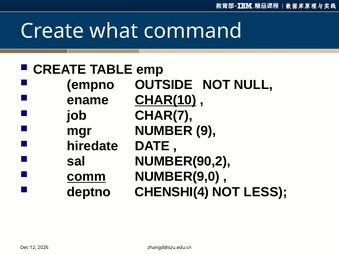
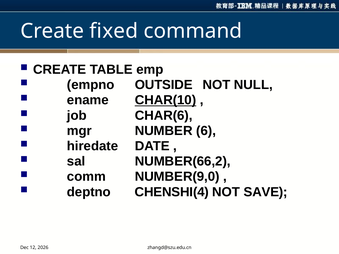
what: what -> fixed (114, 31)
CHAR(7: CHAR(7 -> CHAR(6 (164, 116)
9: 9 -> 6 (206, 131)
NUMBER(90,2: NUMBER(90,2 -> NUMBER(66,2 (183, 161)
comm underline: present -> none (86, 177)
LESS: LESS -> SAVE (266, 192)
